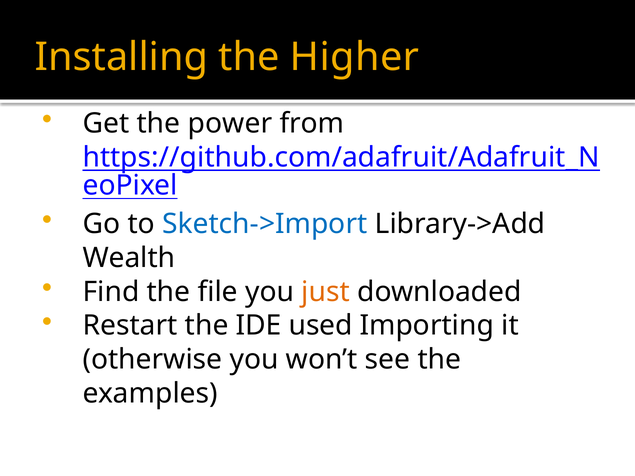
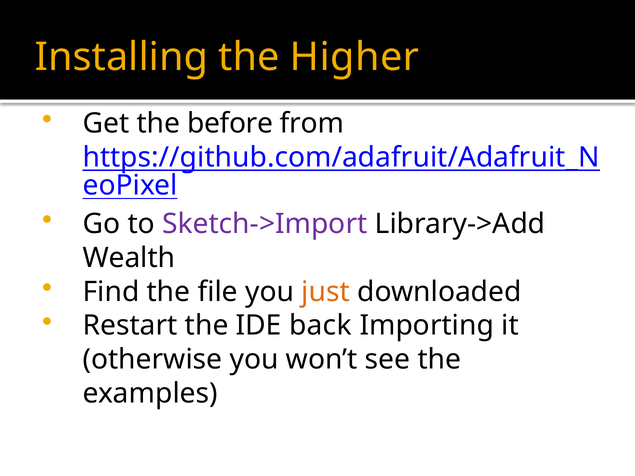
power: power -> before (230, 124)
Sketch->Import colour: blue -> purple (265, 224)
used: used -> back (320, 326)
